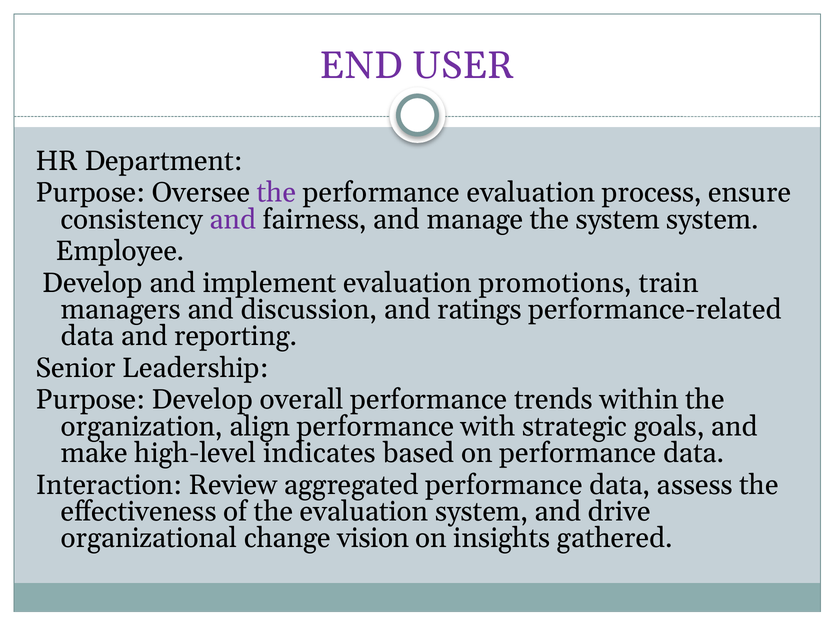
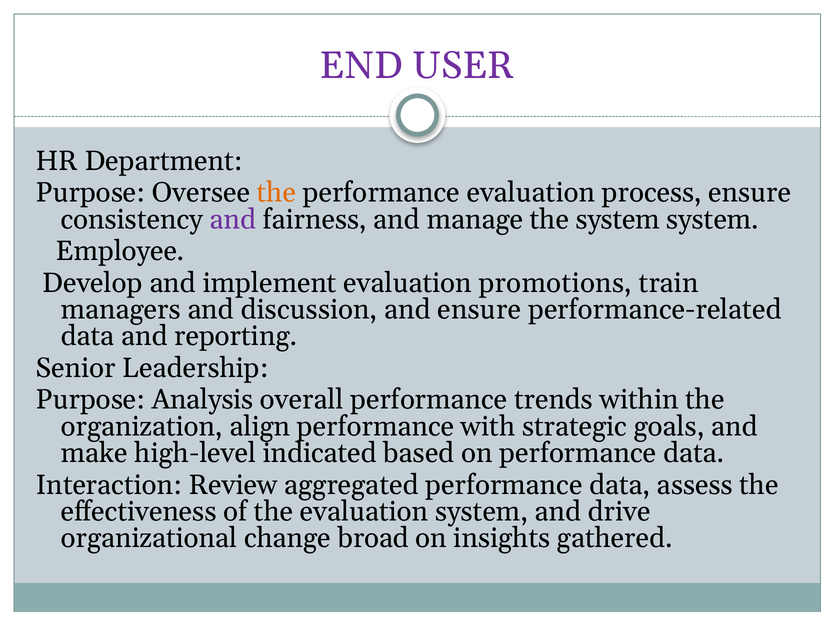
the colour: purple -> orange (276, 193)
and ratings: ratings -> ensure (479, 310)
Purpose Develop: Develop -> Analysis (203, 400)
indicates: indicates -> indicated (320, 453)
vision: vision -> broad (373, 539)
